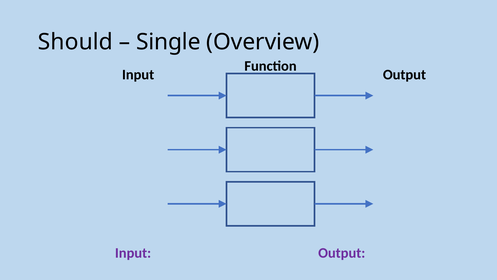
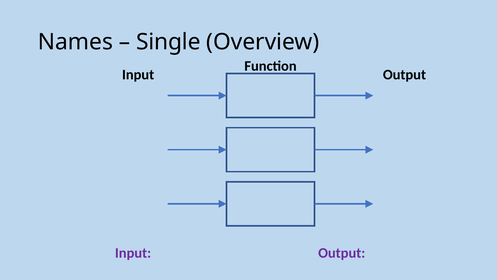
Should: Should -> Names (75, 42)
